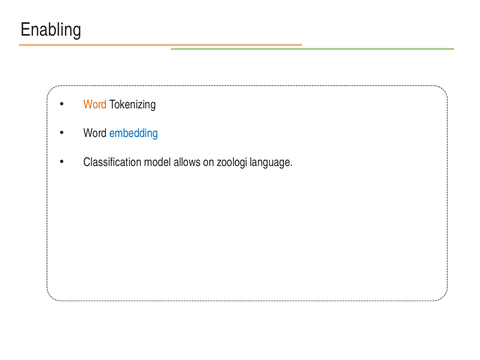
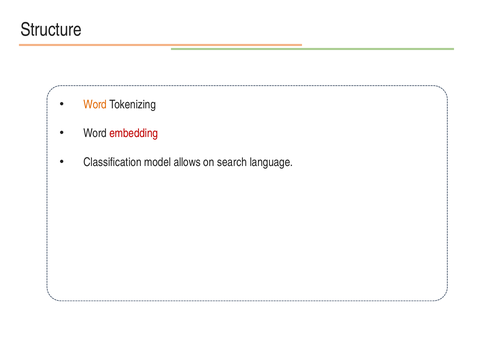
Enabling: Enabling -> Structure (51, 30)
embedding colour: blue -> red (134, 133)
zoologi: zoologi -> search (232, 162)
